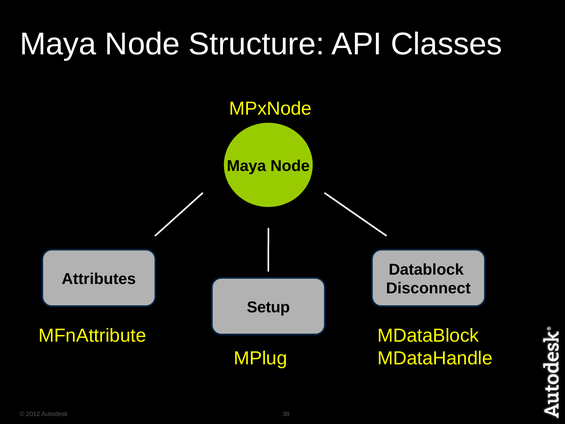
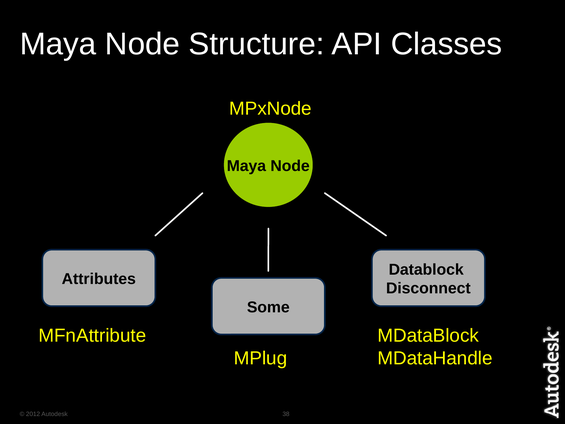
Setup: Setup -> Some (268, 307)
